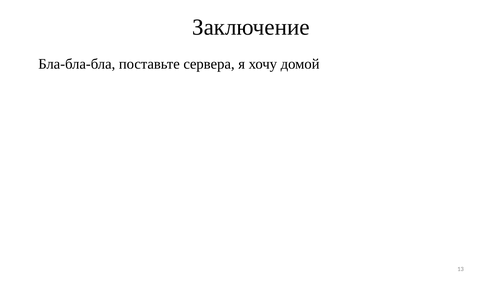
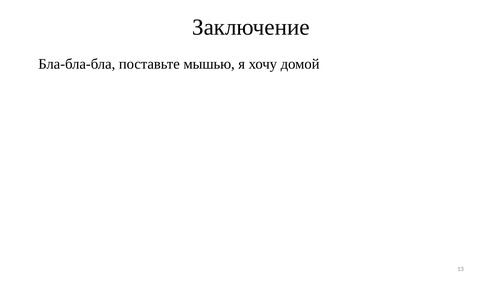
сервера: сервера -> мышью (209, 64)
